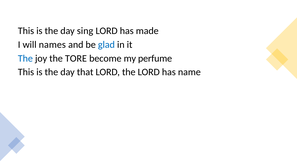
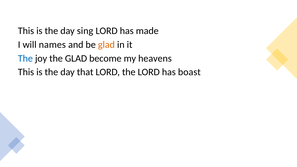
glad colour: blue -> orange (106, 45)
the TORE: TORE -> GLAD (76, 58)
perfume: perfume -> heavens (155, 58)
name: name -> boast (189, 72)
